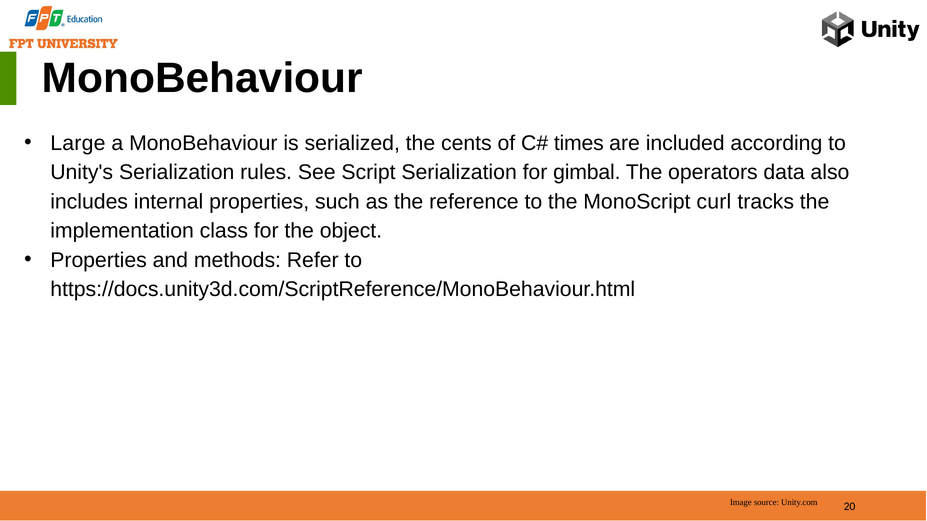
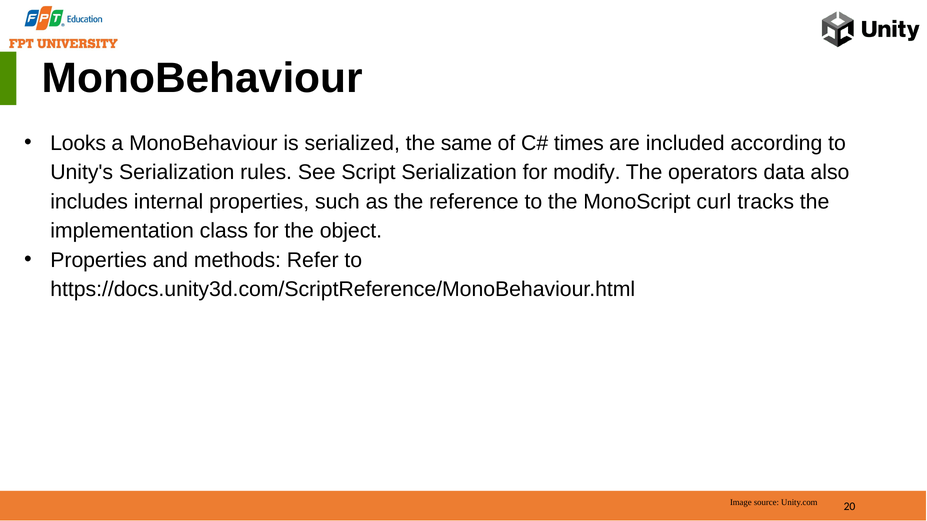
Large: Large -> Looks (78, 143)
cents: cents -> same (466, 143)
gimbal: gimbal -> modify (587, 172)
